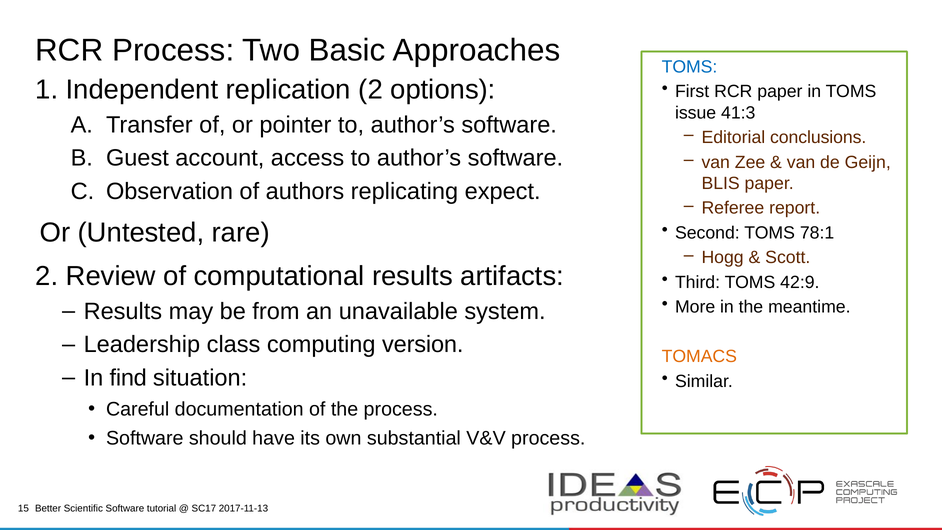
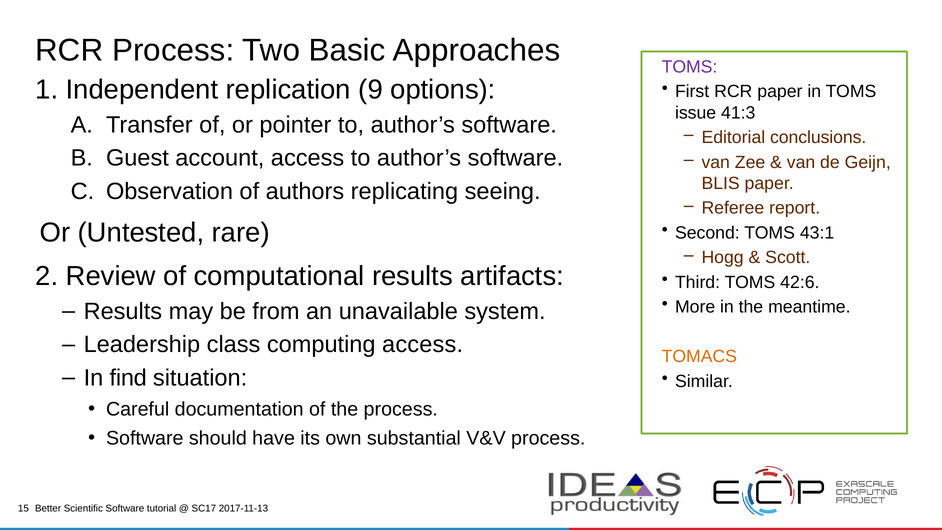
TOMS colour: blue -> purple (690, 67)
replication 2: 2 -> 9 (371, 89)
expect: expect -> seeing (503, 191)
78:1: 78:1 -> 43:1 (817, 233)
42:9: 42:9 -> 42:6 (800, 282)
computing version: version -> access (423, 345)
